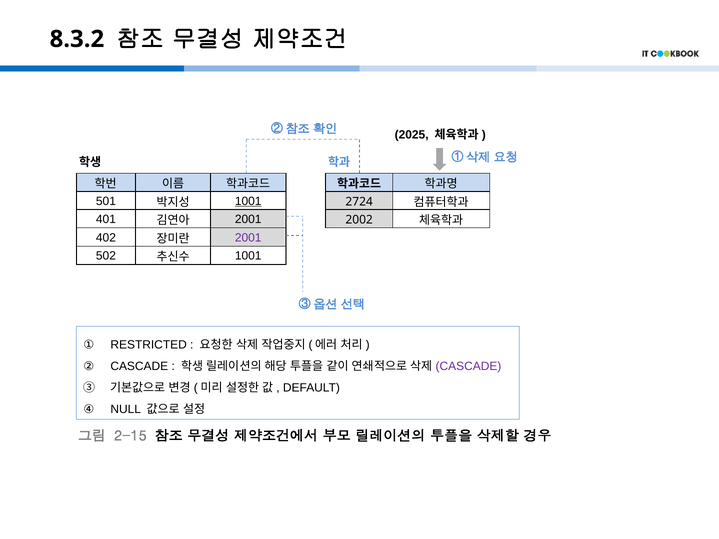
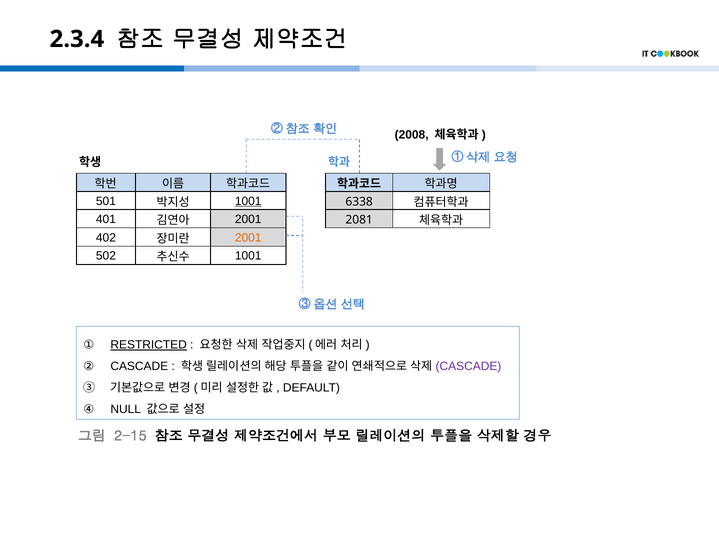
8.3.2: 8.3.2 -> 2.3.4 (77, 39)
2025: 2025 -> 2008 (412, 135)
2724: 2724 -> 6338 (359, 202)
2002: 2002 -> 2081 (359, 220)
2001 colour: purple -> orange (248, 238)
RESTRICTED underline: none -> present (149, 345)
